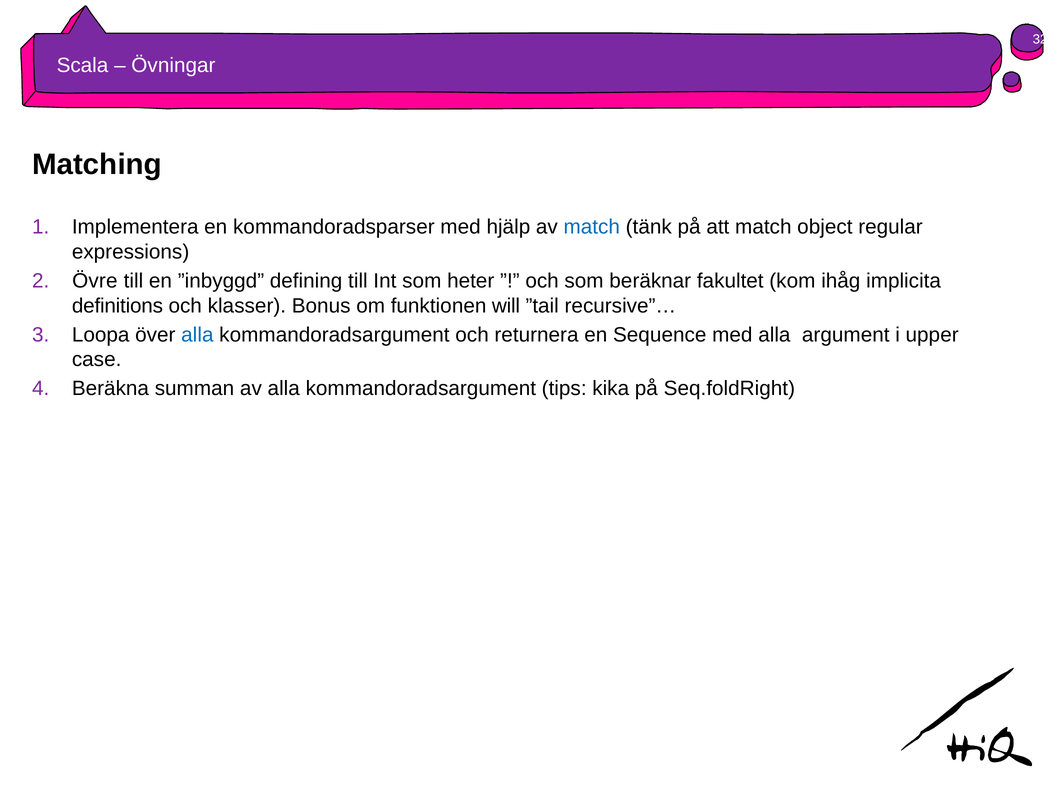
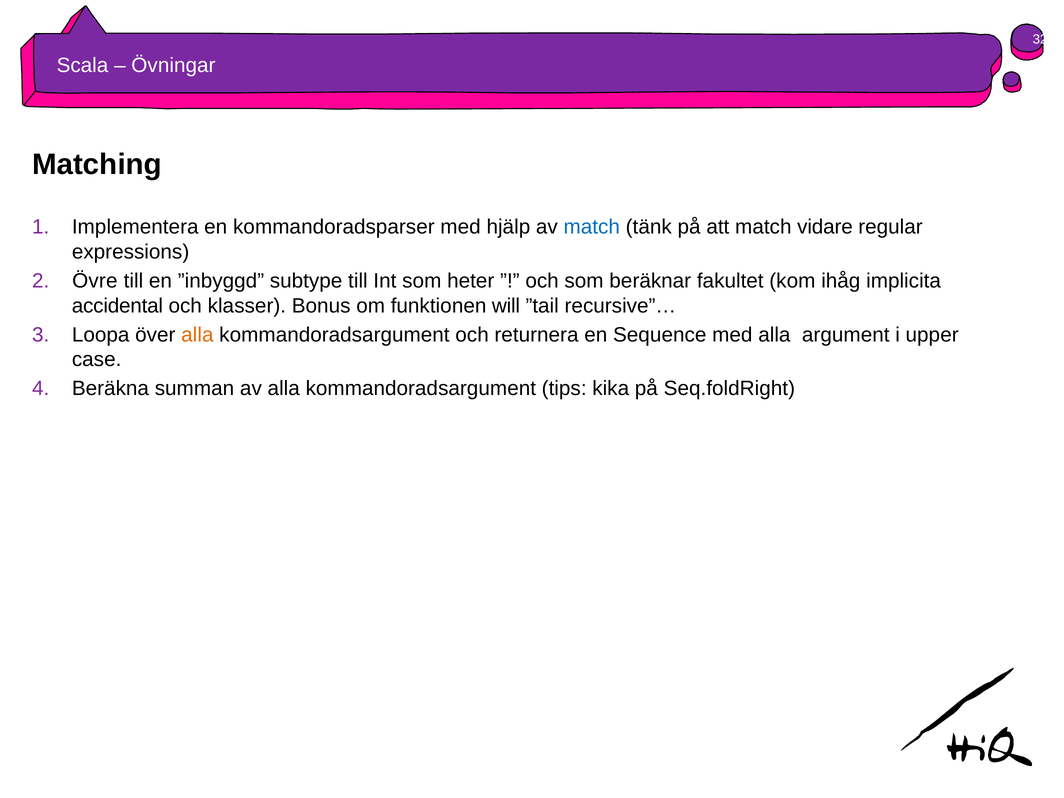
object: object -> vidare (825, 227)
defining: defining -> subtype (306, 281)
definitions: definitions -> accidental (117, 306)
alla colour: blue -> orange (197, 335)
